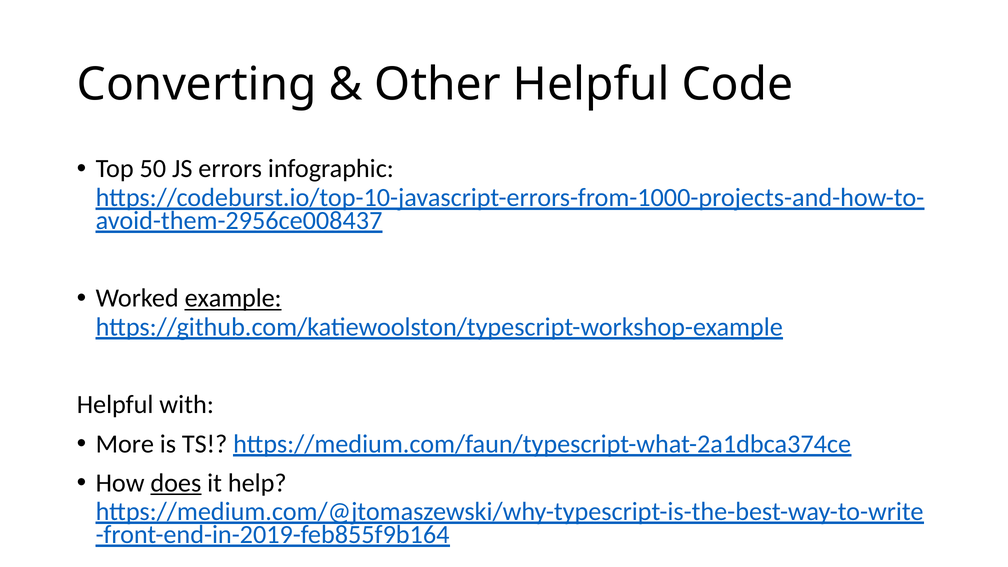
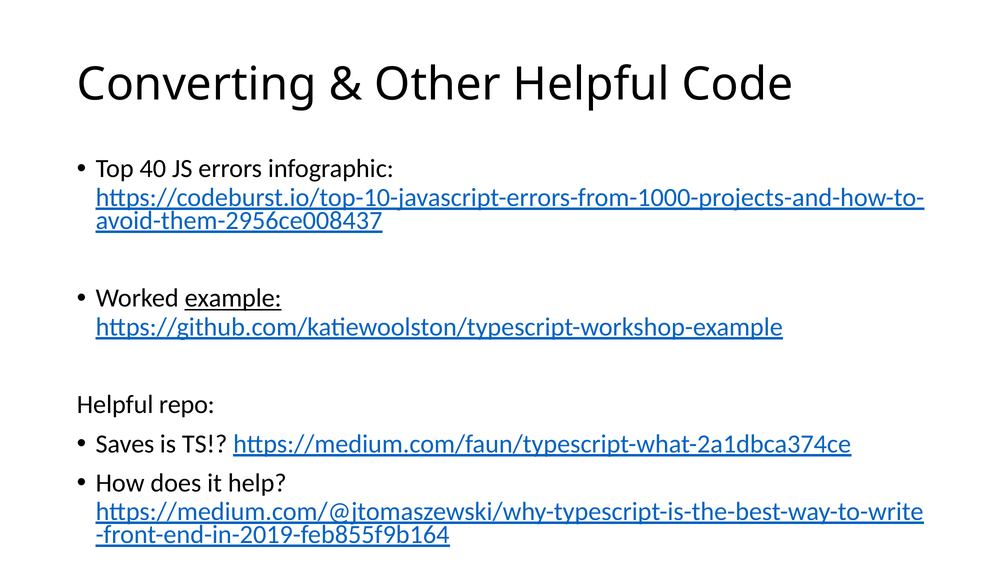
50: 50 -> 40 (153, 169)
with: with -> repo (187, 405)
More: More -> Saves (125, 444)
does underline: present -> none (176, 483)
